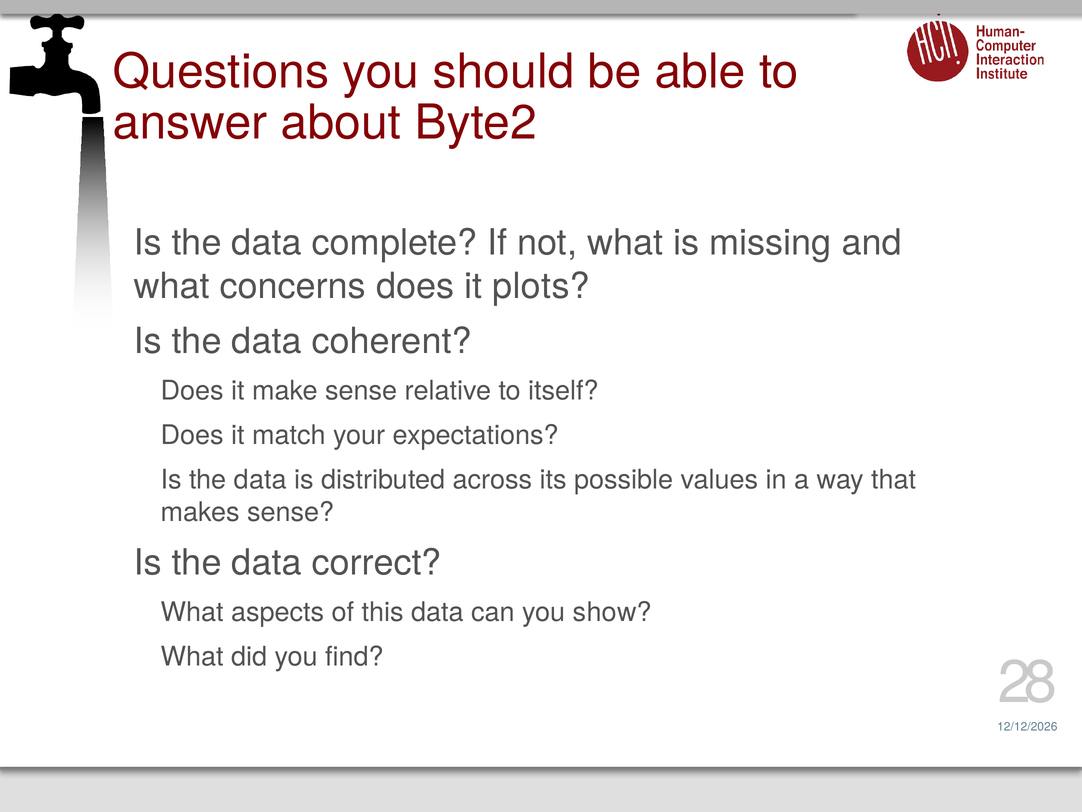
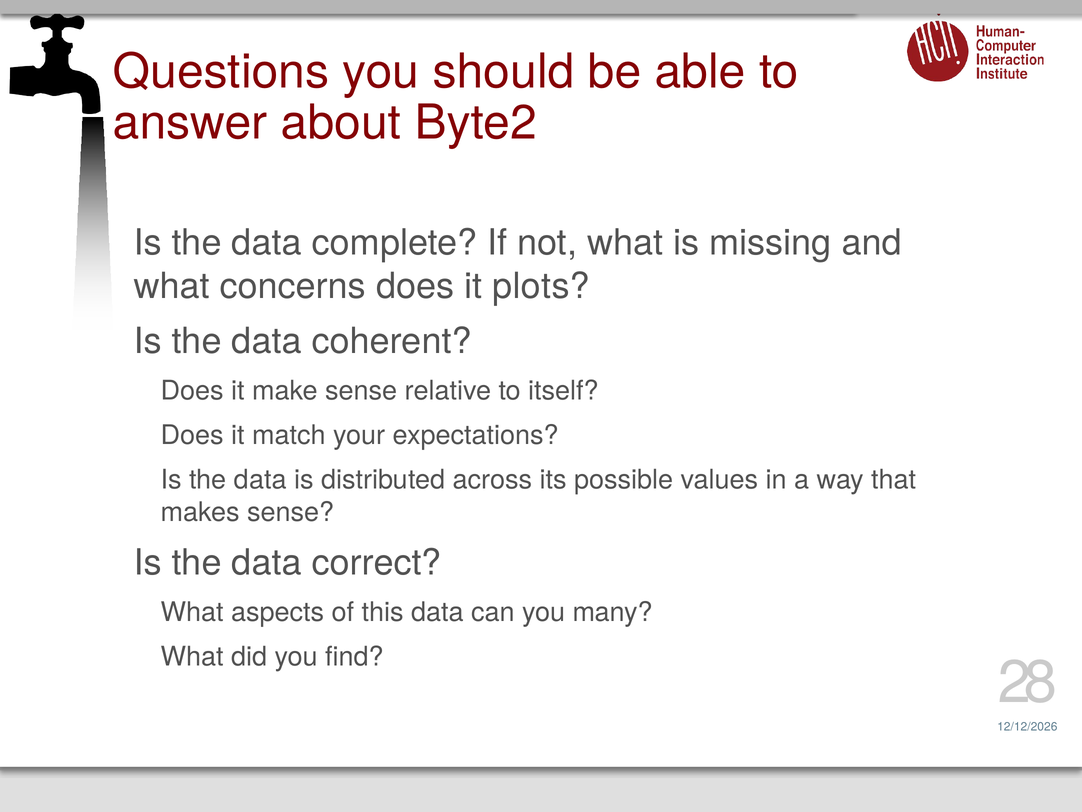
show: show -> many (613, 612)
